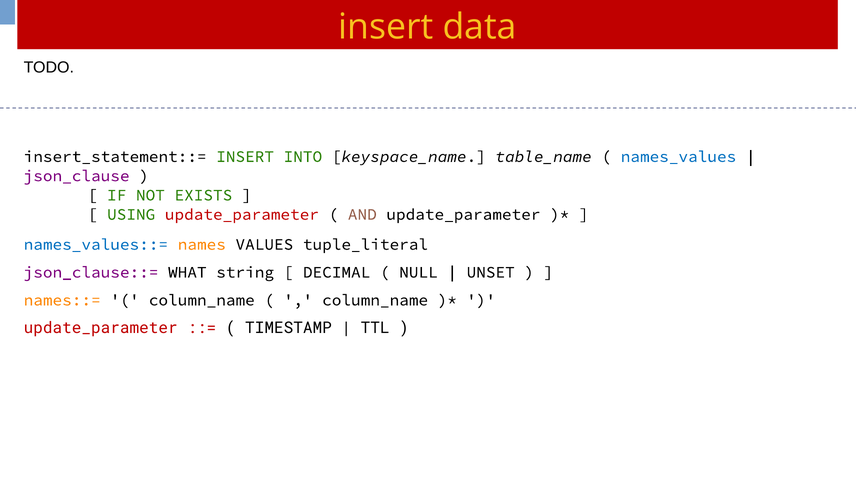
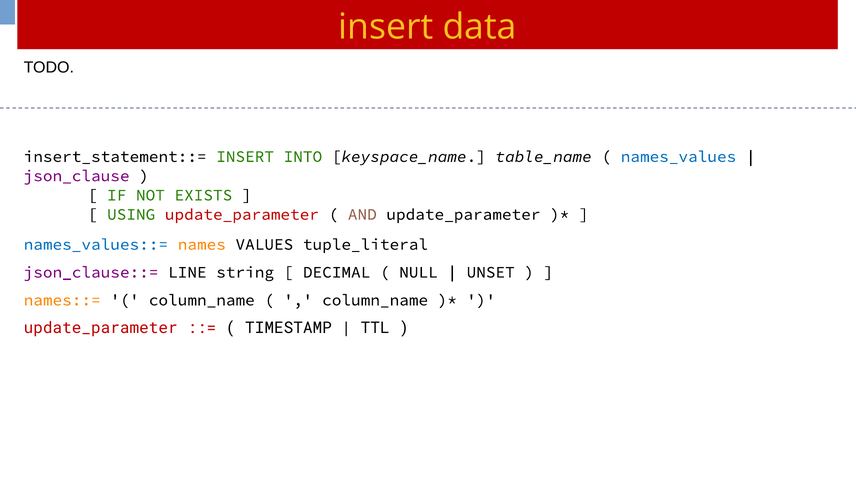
WHAT: WHAT -> LINE (187, 272)
